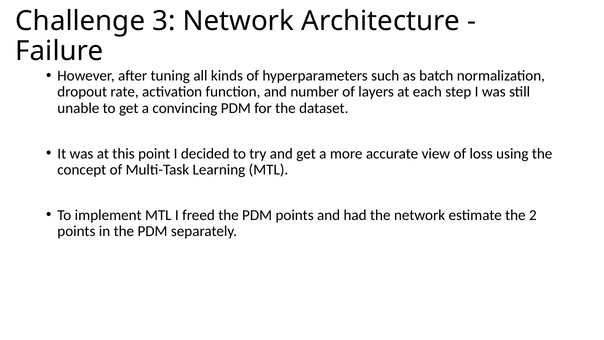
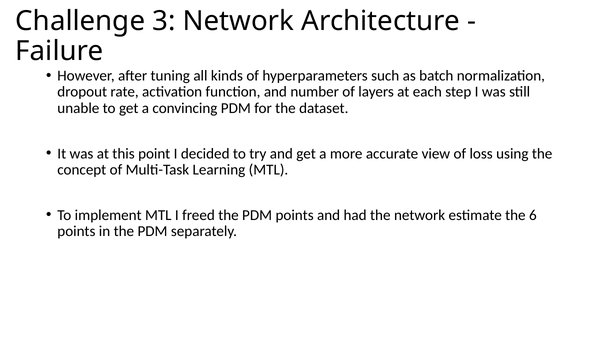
2: 2 -> 6 (533, 215)
